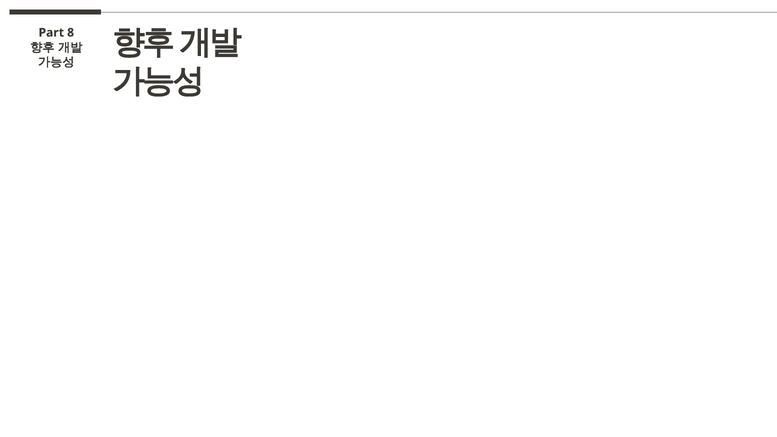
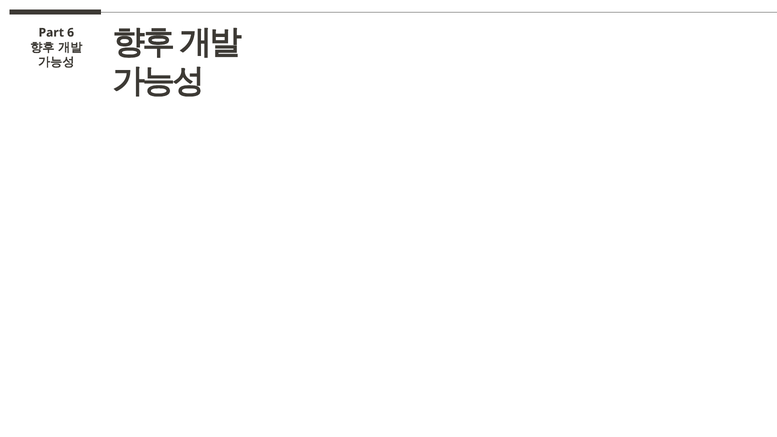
8: 8 -> 6 (71, 33)
